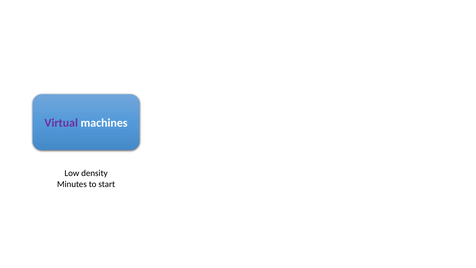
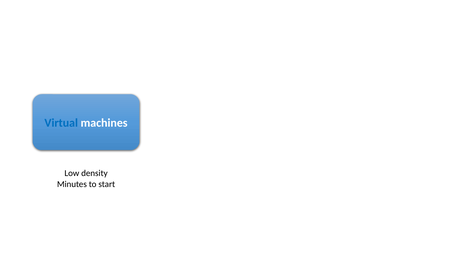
Virtual colour: purple -> blue (61, 123)
